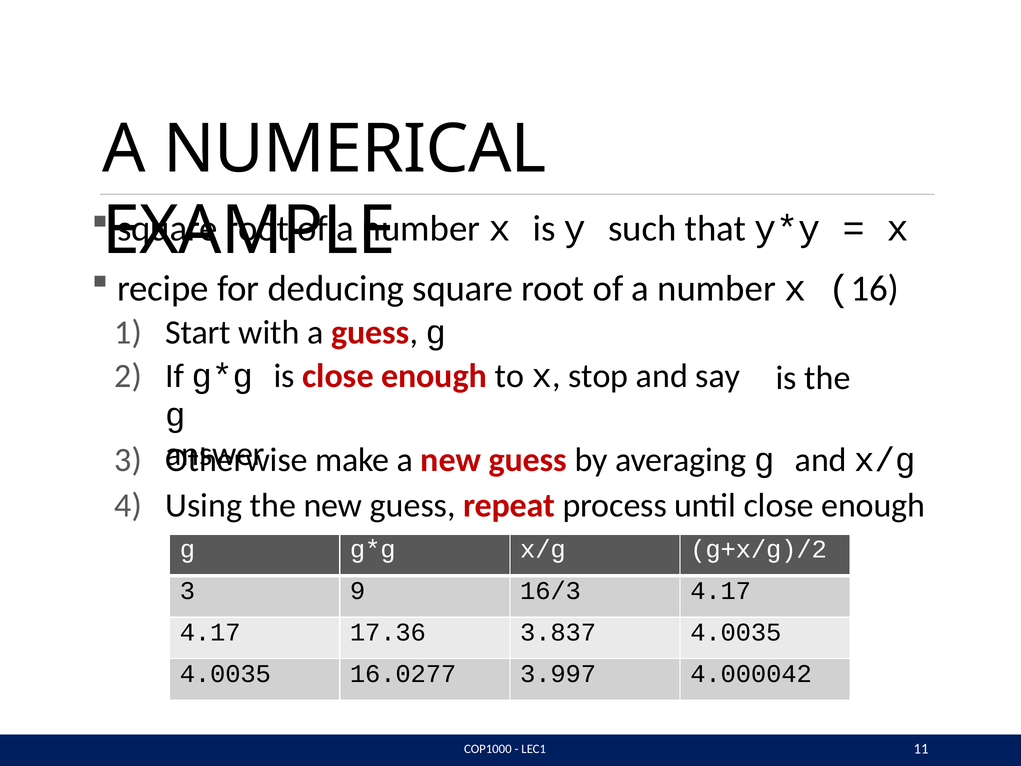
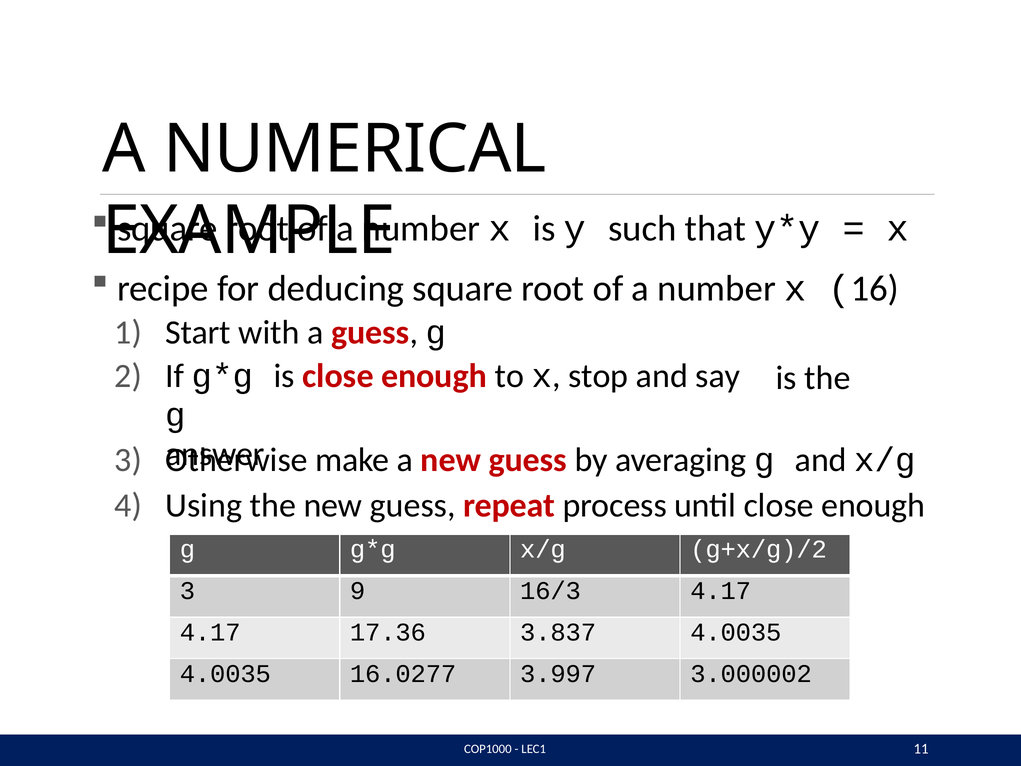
4.000042: 4.000042 -> 3.000002 (751, 673)
